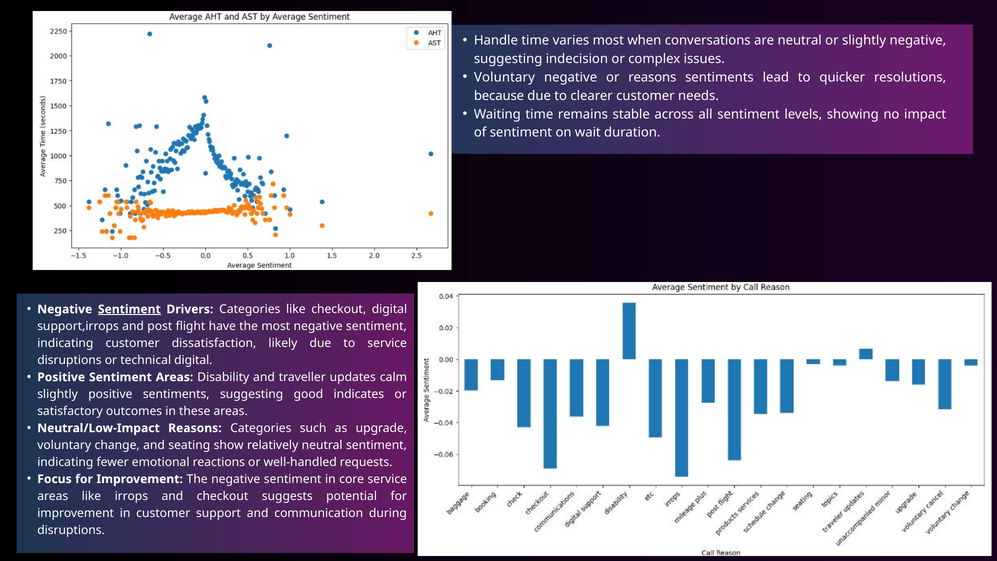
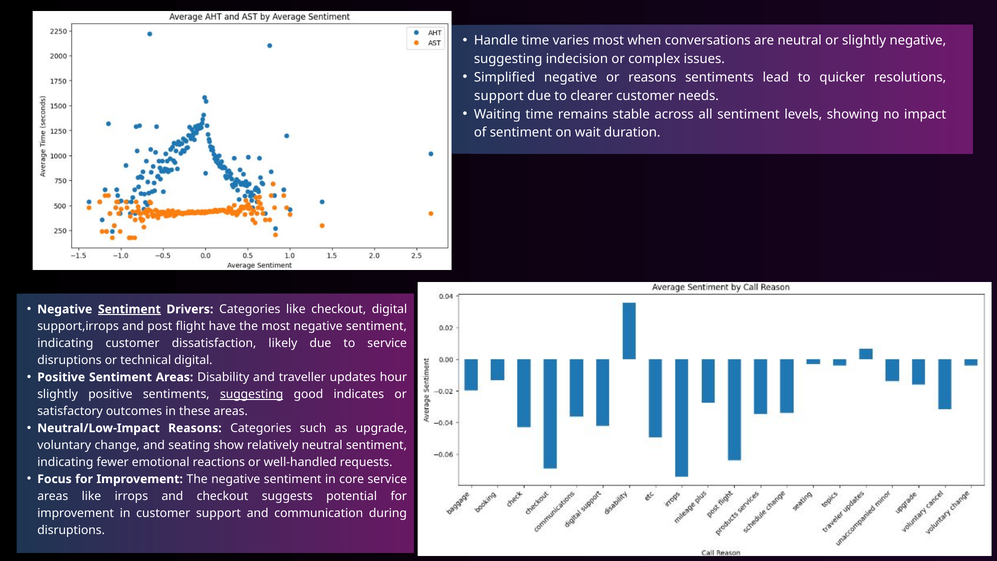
Voluntary: Voluntary -> Simplified (505, 77)
because: because -> support (499, 96)
calm: calm -> hour (393, 377)
suggesting underline: none -> present (252, 394)
